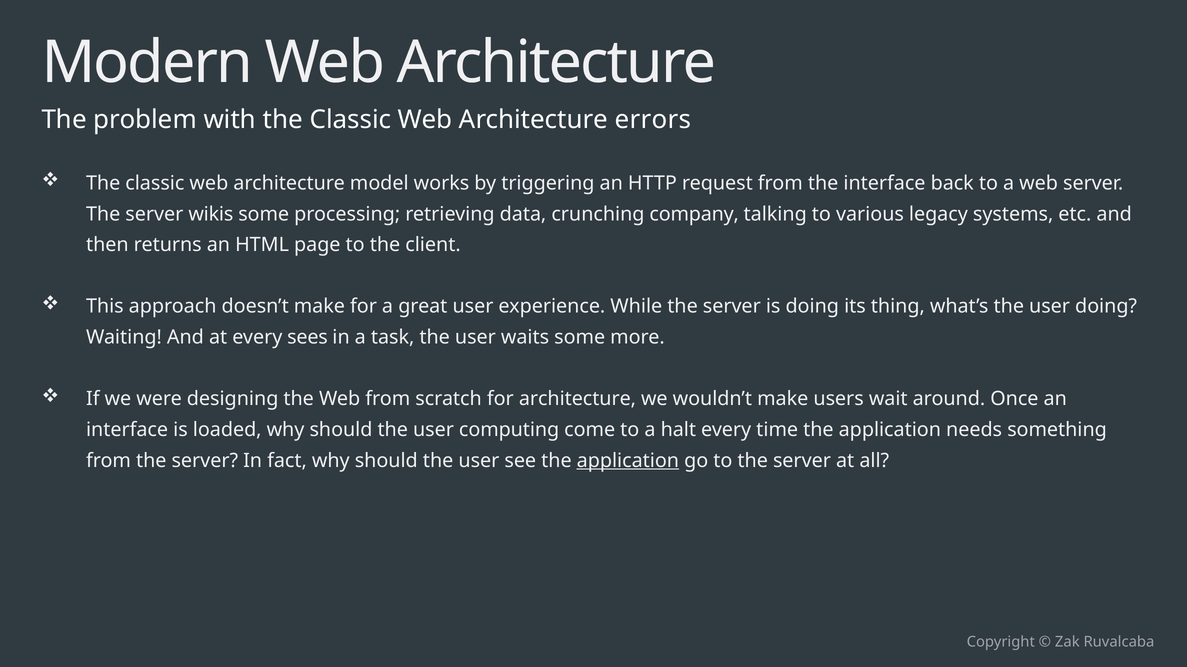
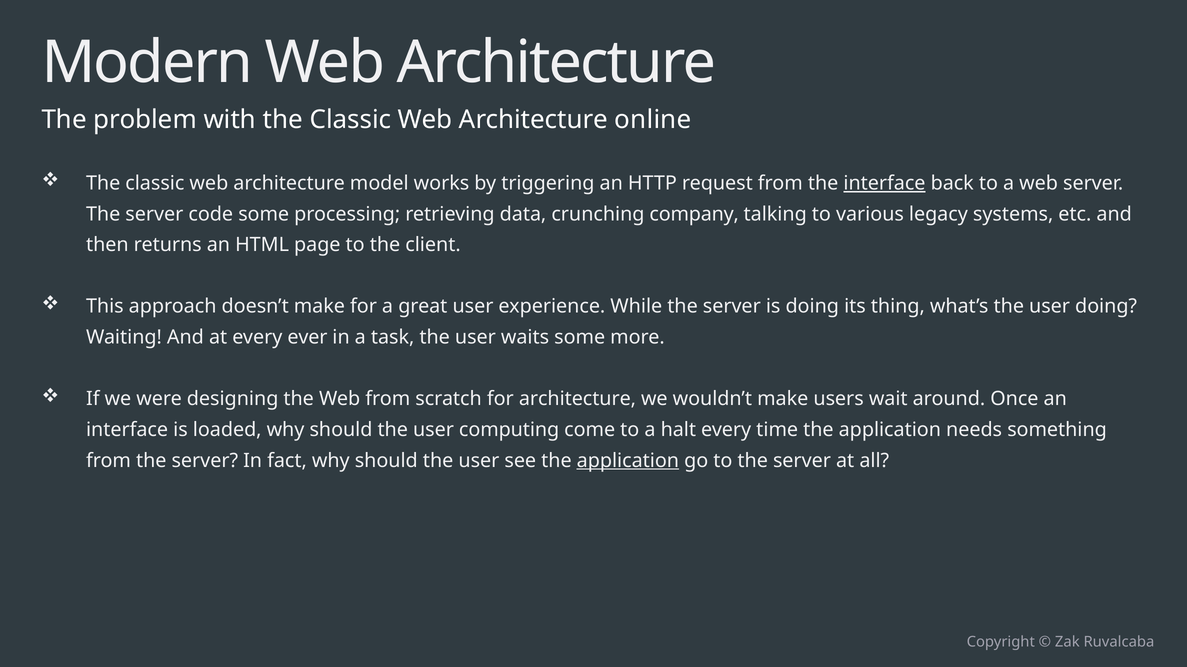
errors: errors -> online (653, 120)
interface underline: none -> present (885, 183)
wikis: wikis -> code (211, 214)
sees: sees -> ever (307, 338)
